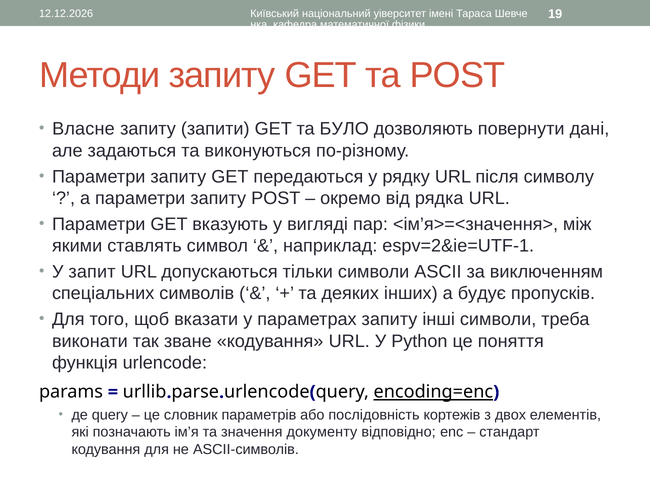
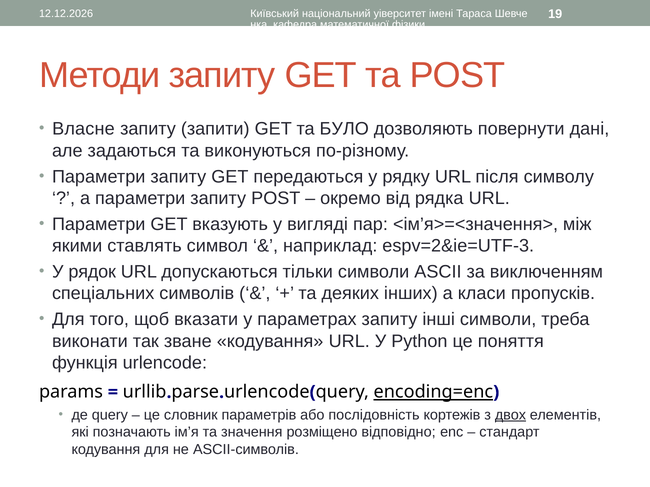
espv=2&ie=UTF-1: espv=2&ie=UTF-1 -> espv=2&ie=UTF-3 (458, 246)
запит: запит -> рядок (92, 272)
будує: будує -> класи (482, 294)
двох underline: none -> present (510, 415)
документу: документу -> розміщено (322, 433)
